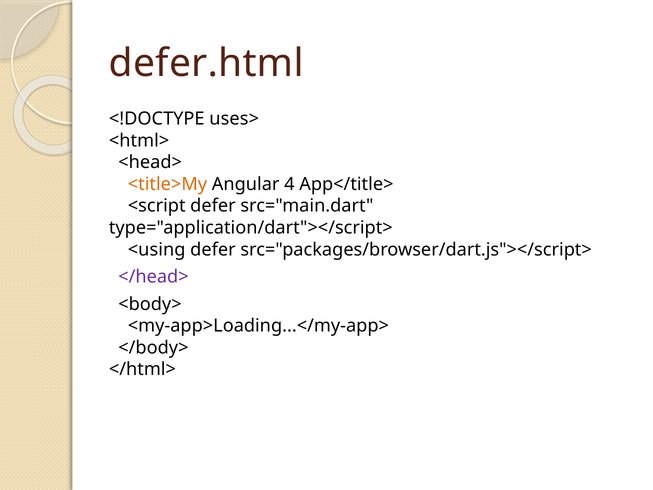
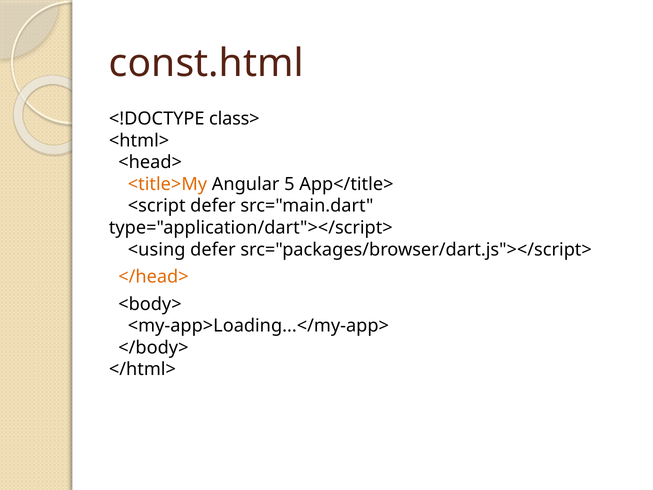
defer.html: defer.html -> const.html (206, 63)
uses>: uses> -> class> (234, 119)
4: 4 -> 5 (289, 184)
</head> colour: purple -> orange (153, 277)
